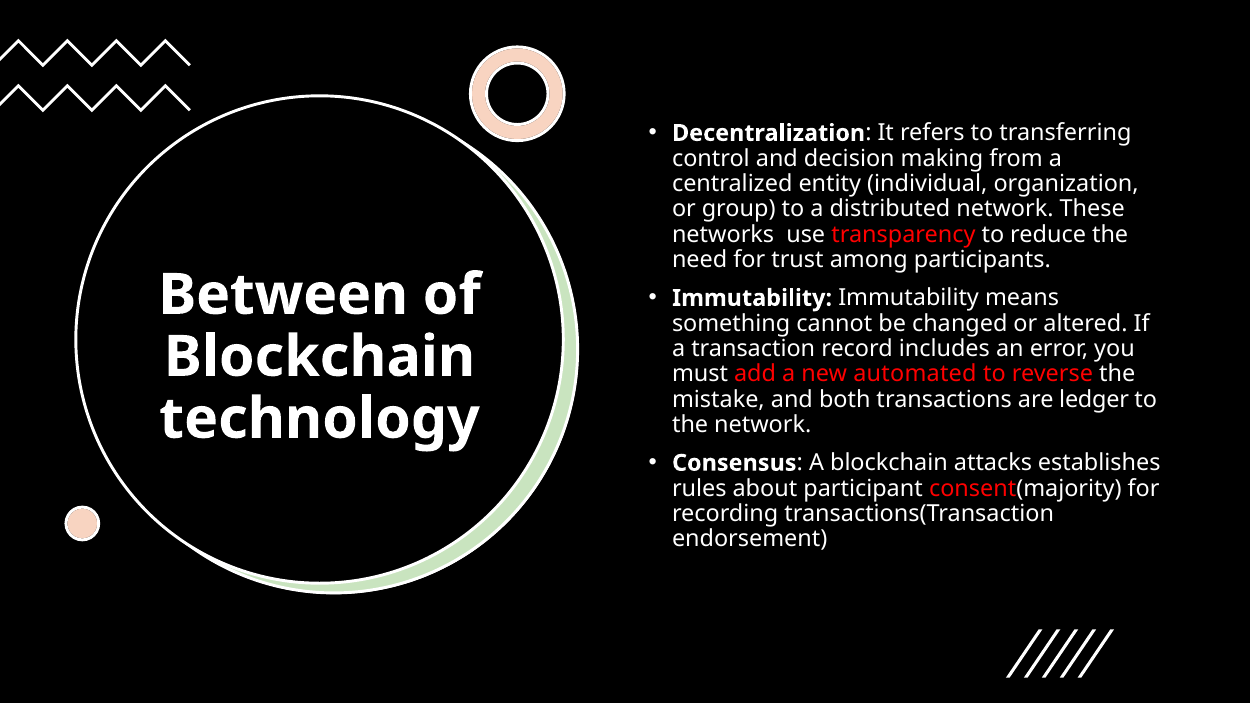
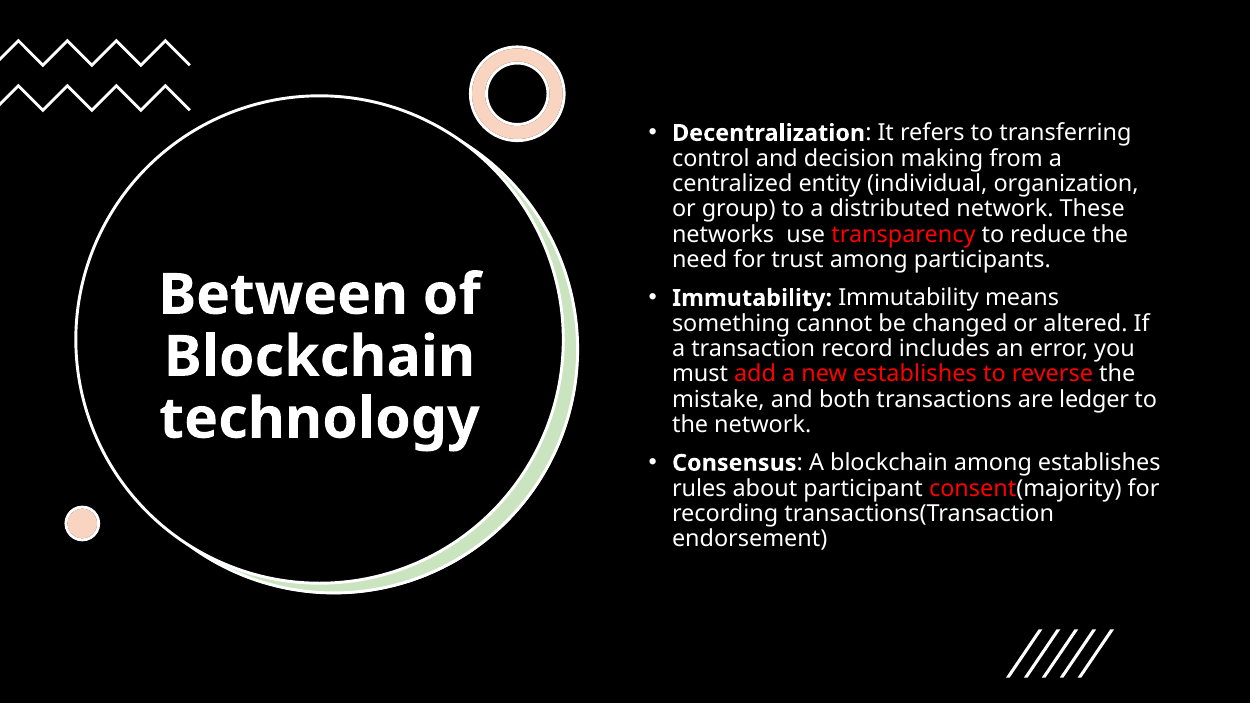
new automated: automated -> establishes (915, 374)
blockchain attacks: attacks -> among (993, 463)
